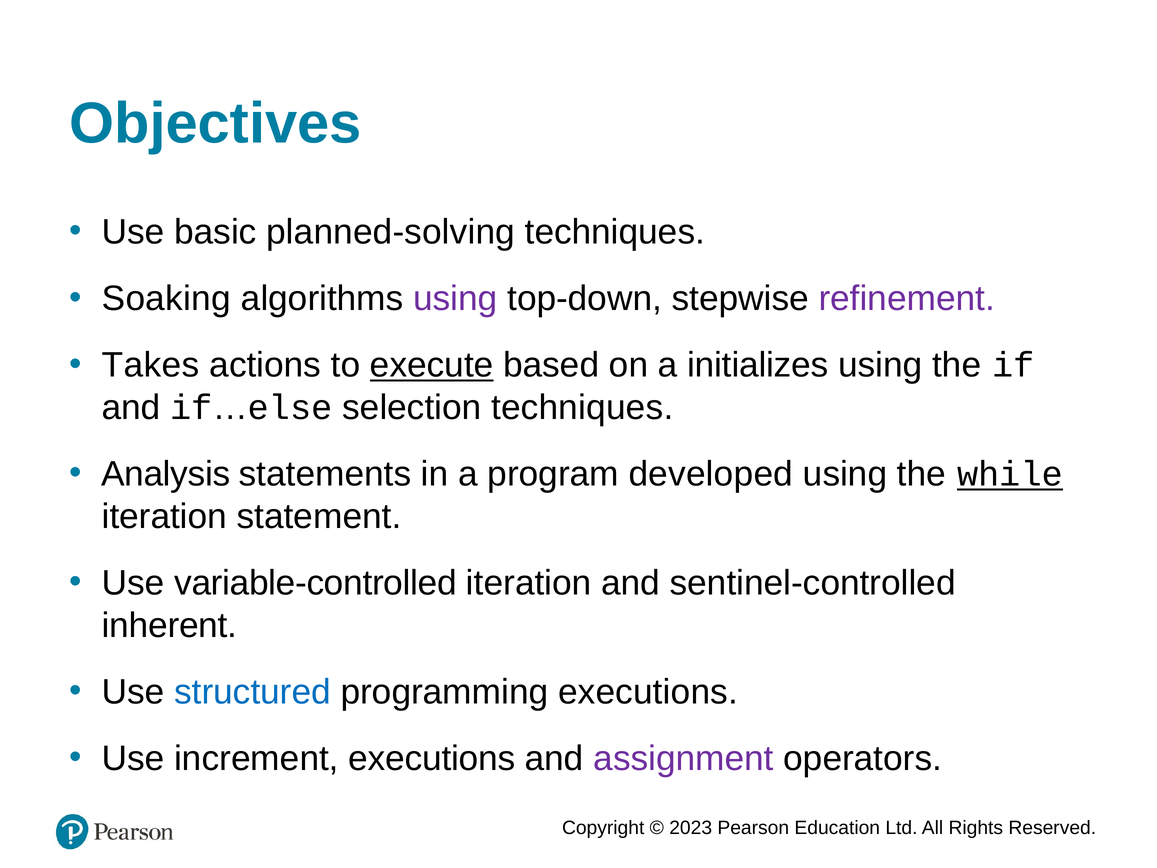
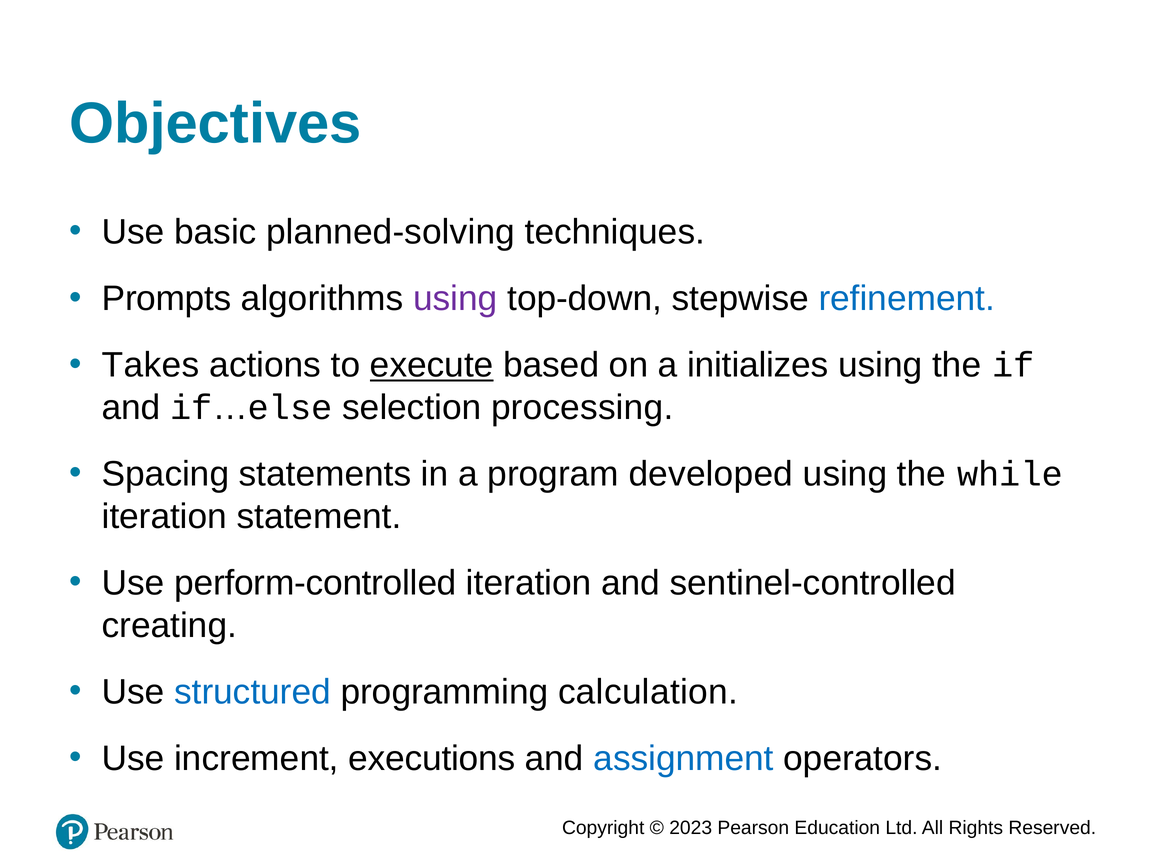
Soaking: Soaking -> Prompts (167, 299)
refinement colour: purple -> blue (907, 299)
selection techniques: techniques -> processing (582, 408)
Analysis: Analysis -> Spacing (166, 474)
while underline: present -> none (1010, 474)
variable-controlled: variable-controlled -> perform-controlled (315, 583)
inherent: inherent -> creating (169, 625)
programming executions: executions -> calculation (648, 692)
assignment colour: purple -> blue (684, 758)
